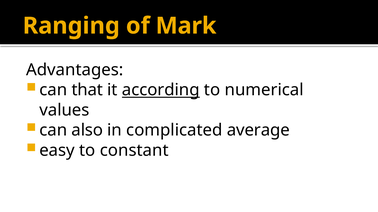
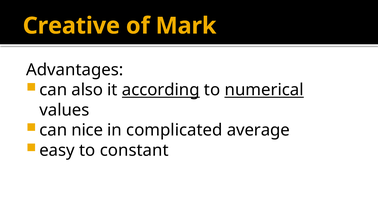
Ranging: Ranging -> Creative (71, 26)
that: that -> also (87, 90)
numerical underline: none -> present (264, 90)
also: also -> nice (87, 131)
